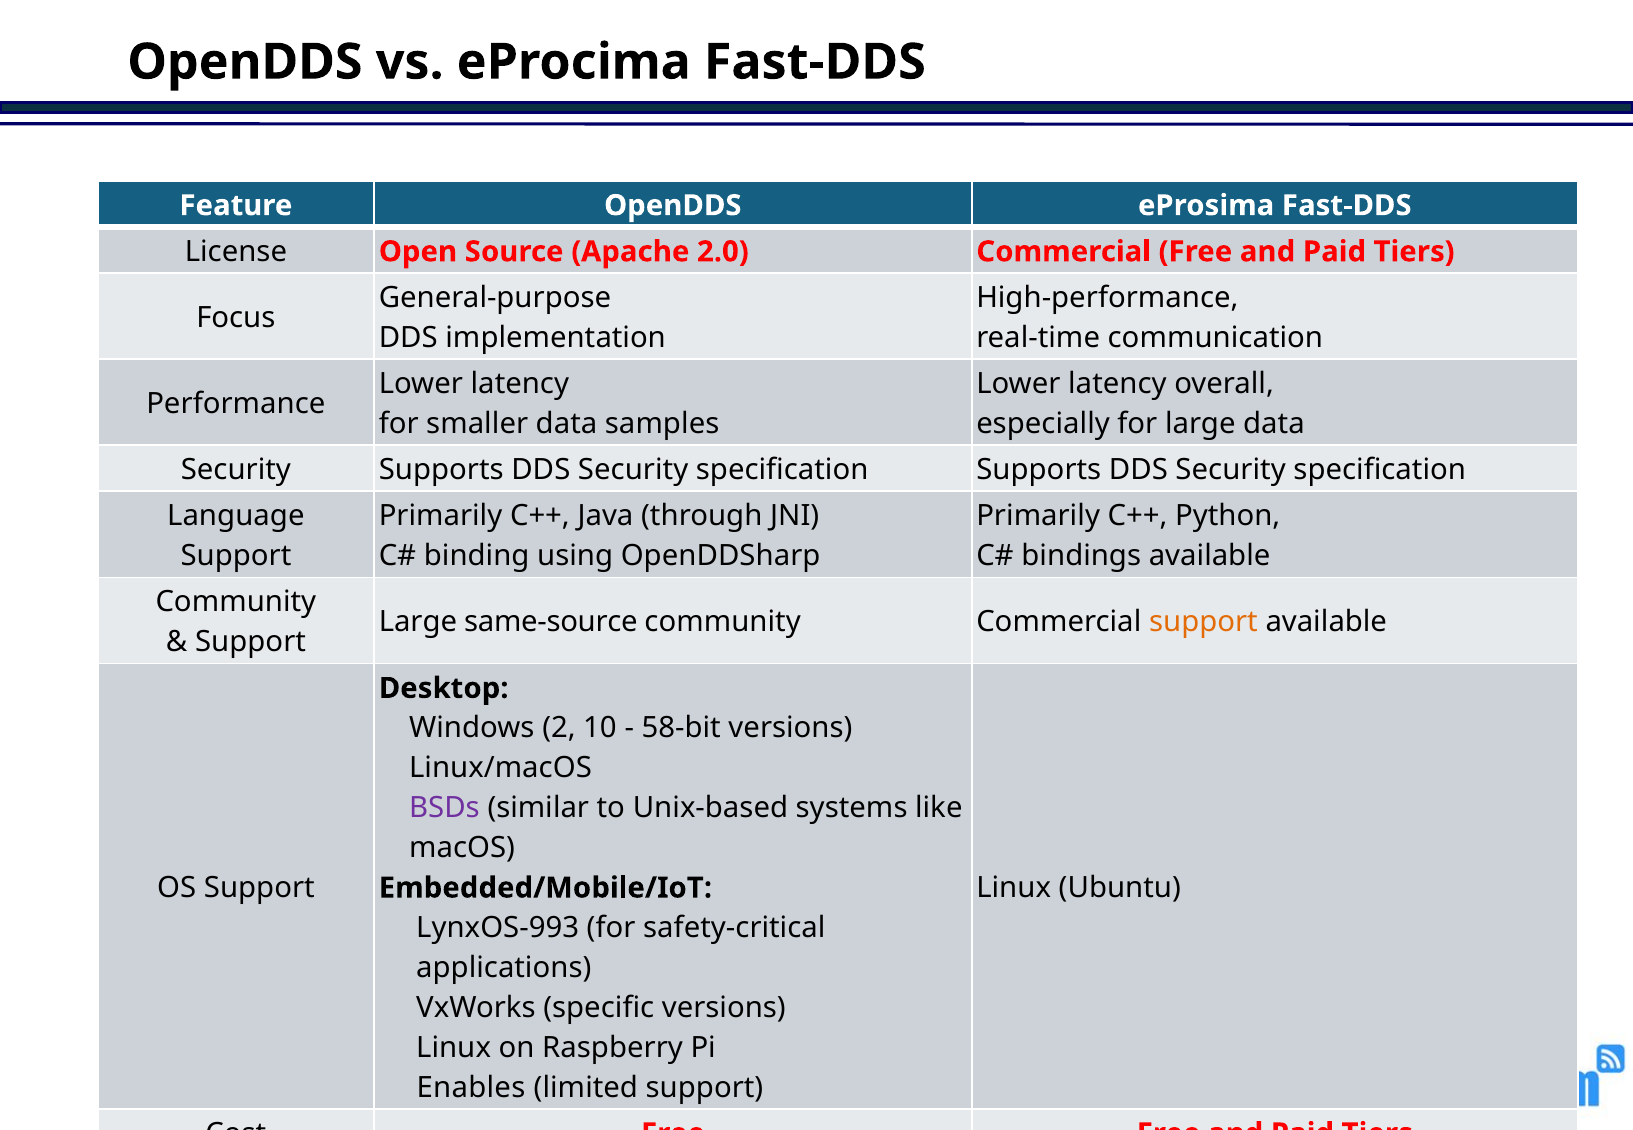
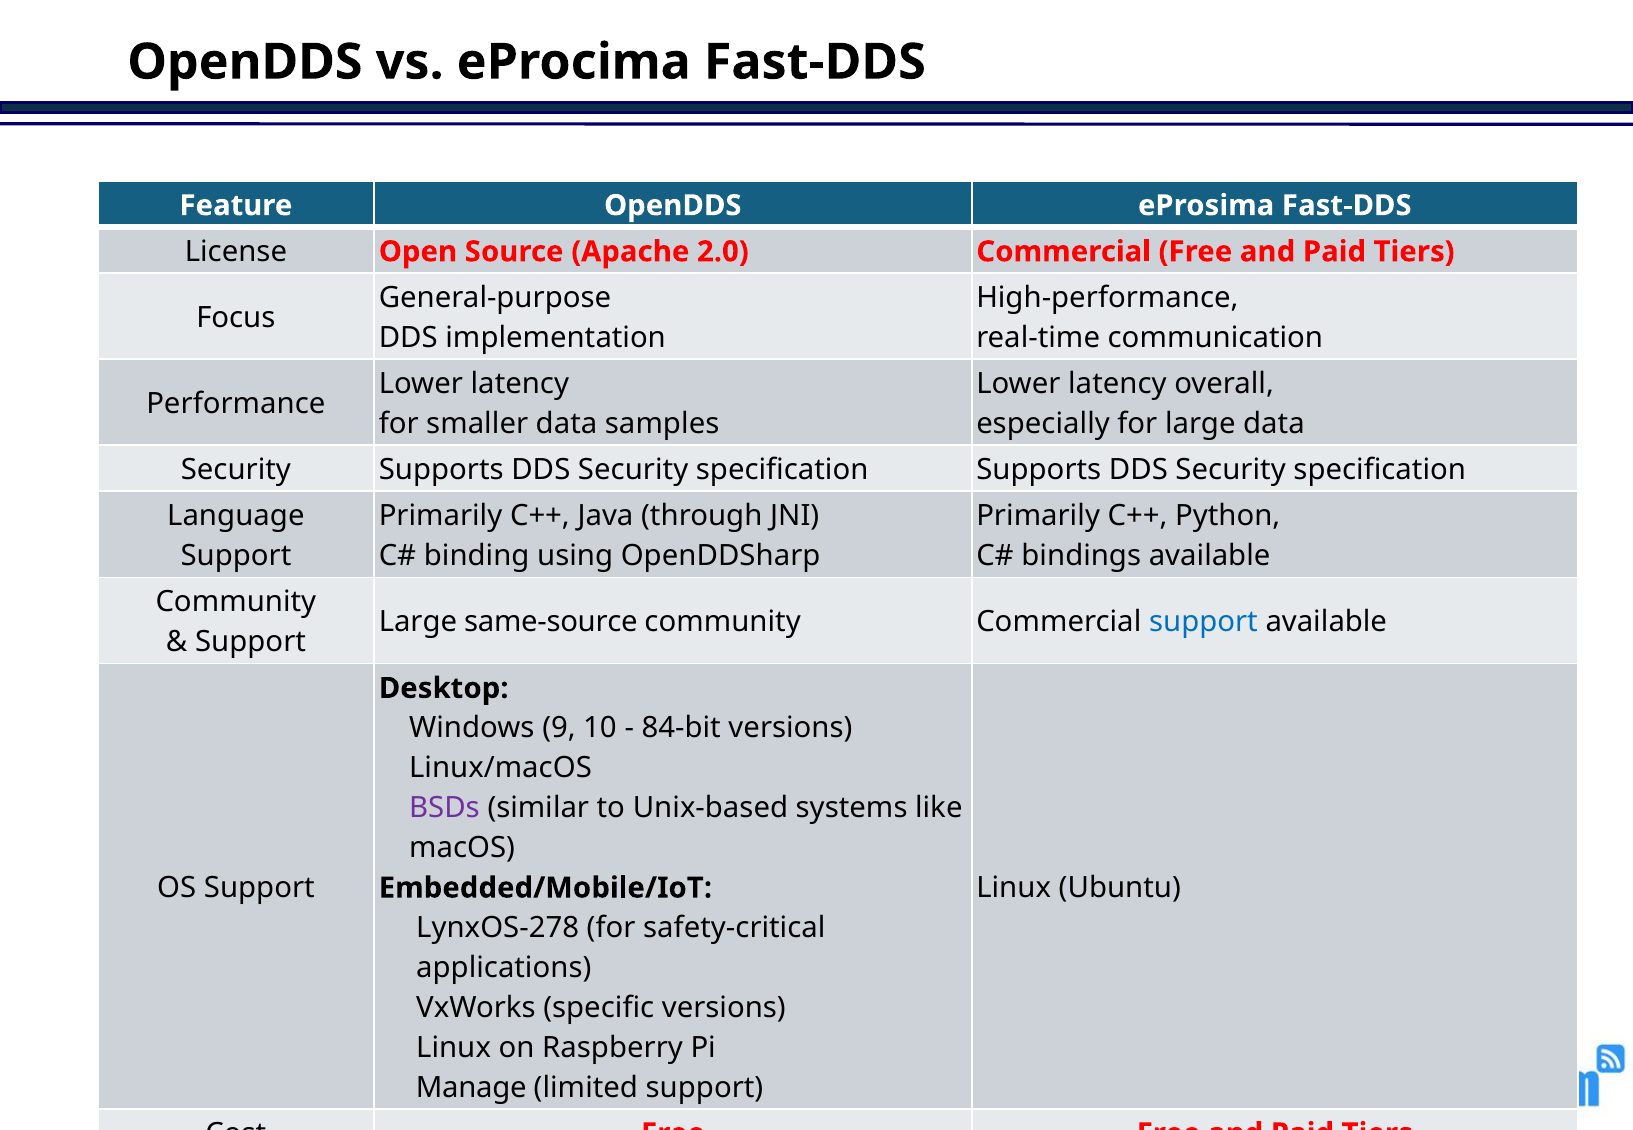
support colour: orange -> blue (1203, 622)
2: 2 -> 9 (559, 729)
58-bit: 58-bit -> 84-bit (681, 729)
LynxOS-993: LynxOS-993 -> LynxOS-278 (498, 928)
Enables: Enables -> Manage (471, 1088)
